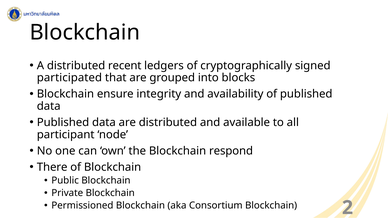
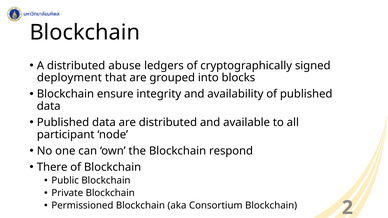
recent: recent -> abuse (125, 66)
participated: participated -> deployment (69, 78)
